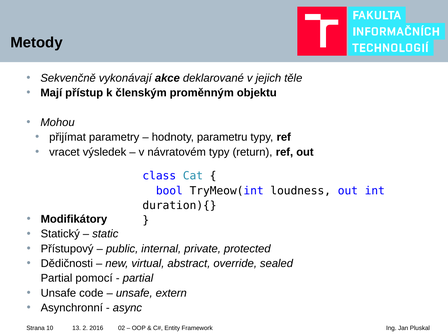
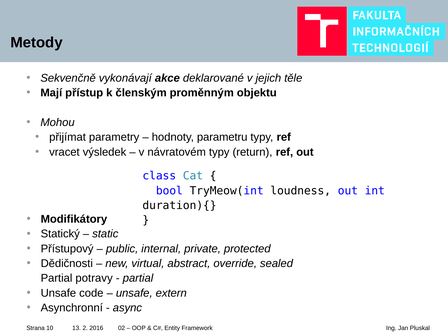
pomocí: pomocí -> potravy (94, 278)
